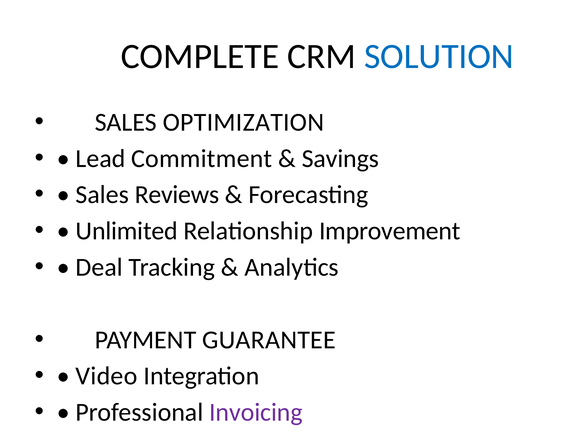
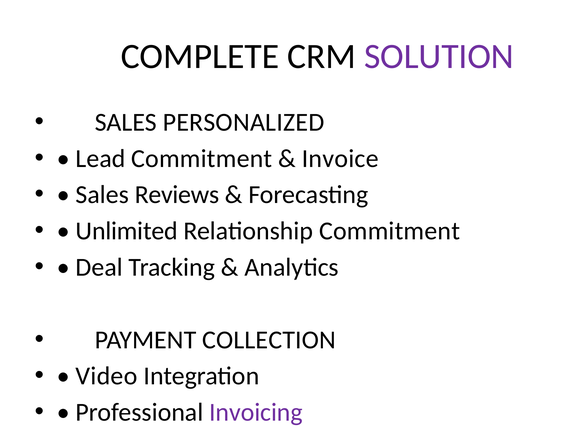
SOLUTION colour: blue -> purple (439, 56)
OPTIMIZATION: OPTIMIZATION -> PERSONALIZED (244, 122)
Savings: Savings -> Invoice (340, 159)
Relationship Improvement: Improvement -> Commitment (390, 231)
GUARANTEE: GUARANTEE -> COLLECTION (269, 340)
